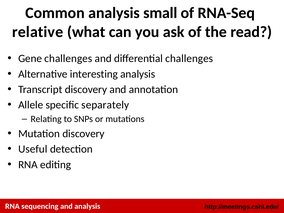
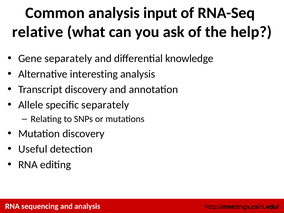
small: small -> input (160, 13)
read: read -> help (251, 32)
Gene challenges: challenges -> separately (68, 59)
differential challenges: challenges -> knowledge (189, 59)
